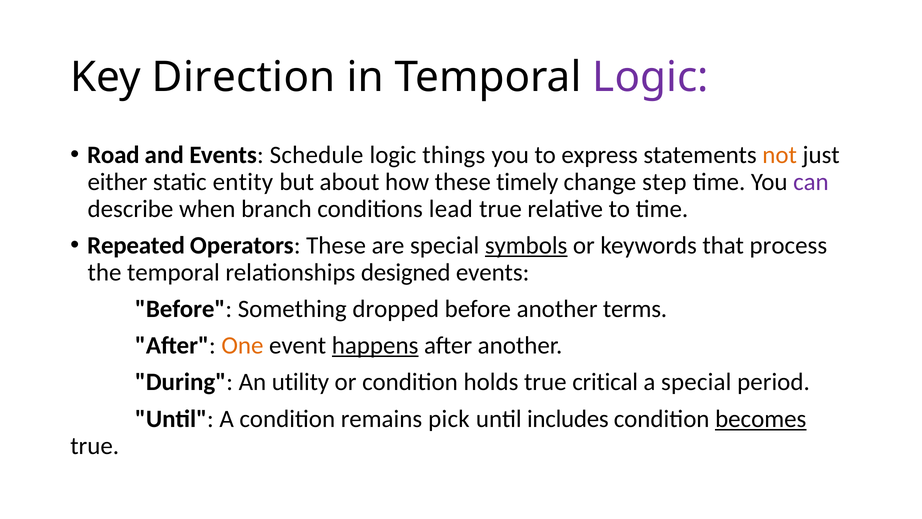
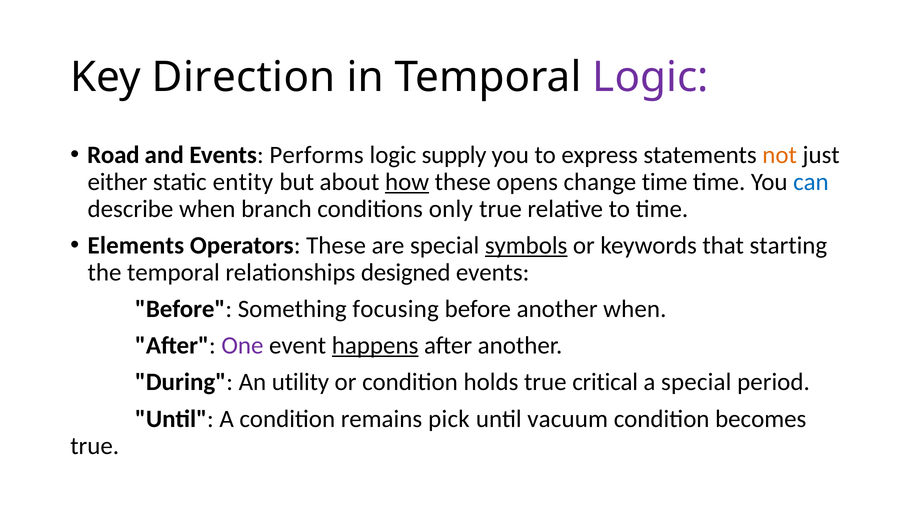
Schedule: Schedule -> Performs (317, 155)
things: things -> supply (454, 155)
how underline: none -> present (407, 182)
timely: timely -> opens (527, 182)
change step: step -> time (665, 182)
can colour: purple -> blue (811, 182)
lead: lead -> only (451, 209)
Repeated: Repeated -> Elements (136, 245)
process: process -> starting (788, 245)
dropped: dropped -> focusing (396, 309)
another terms: terms -> when (635, 309)
One colour: orange -> purple (242, 345)
includes: includes -> vacuum (568, 419)
becomes underline: present -> none (761, 419)
